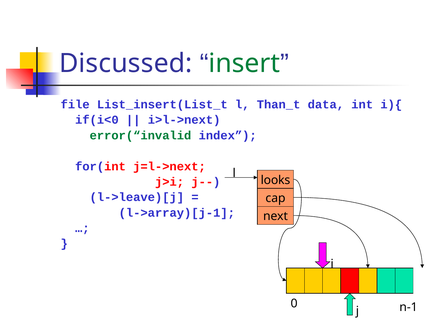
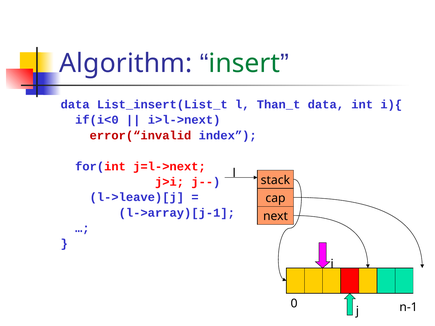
Discussed: Discussed -> Algorithm (126, 63)
file: file -> data (75, 105)
error(“invalid colour: green -> red (140, 136)
looks: looks -> stack (275, 180)
